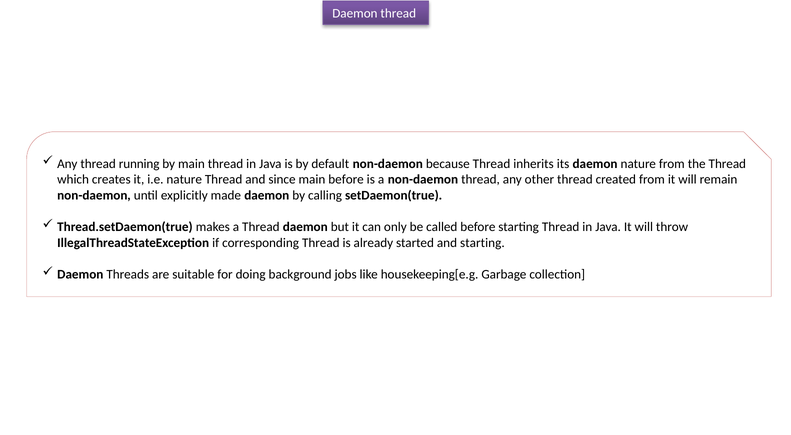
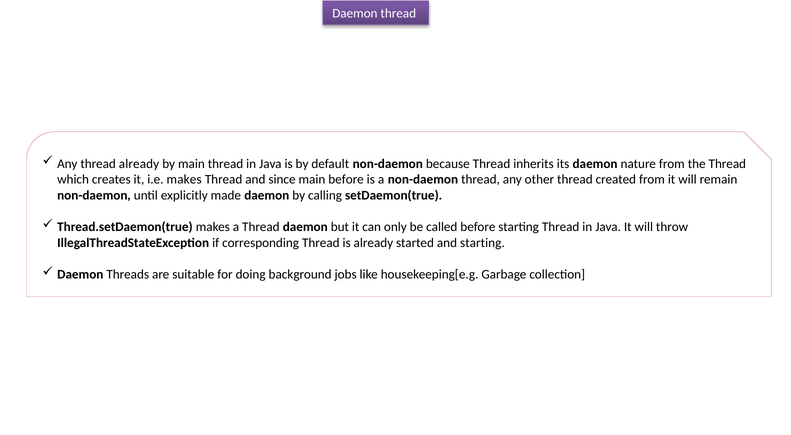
thread running: running -> already (139, 164)
i.e nature: nature -> makes (184, 180)
